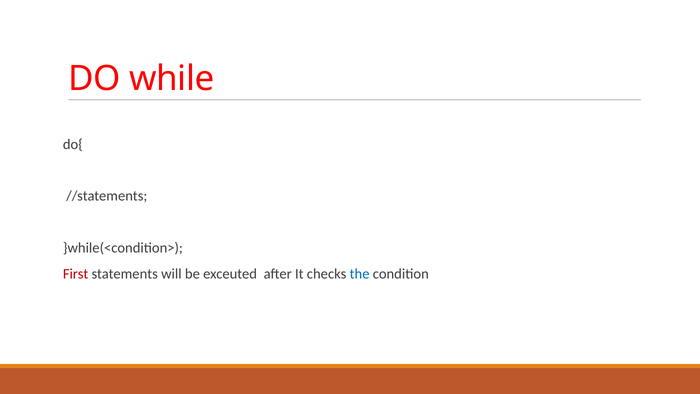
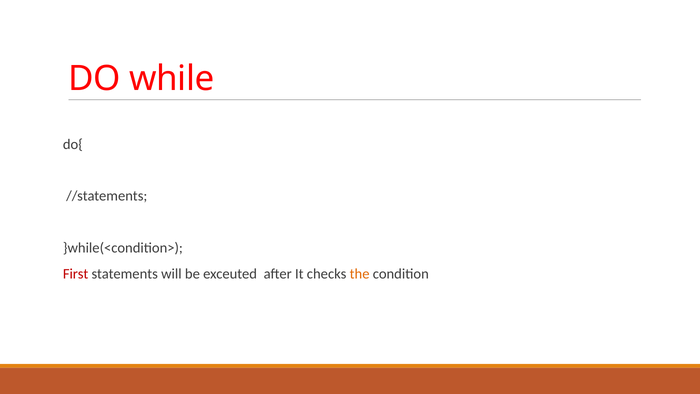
the colour: blue -> orange (360, 274)
